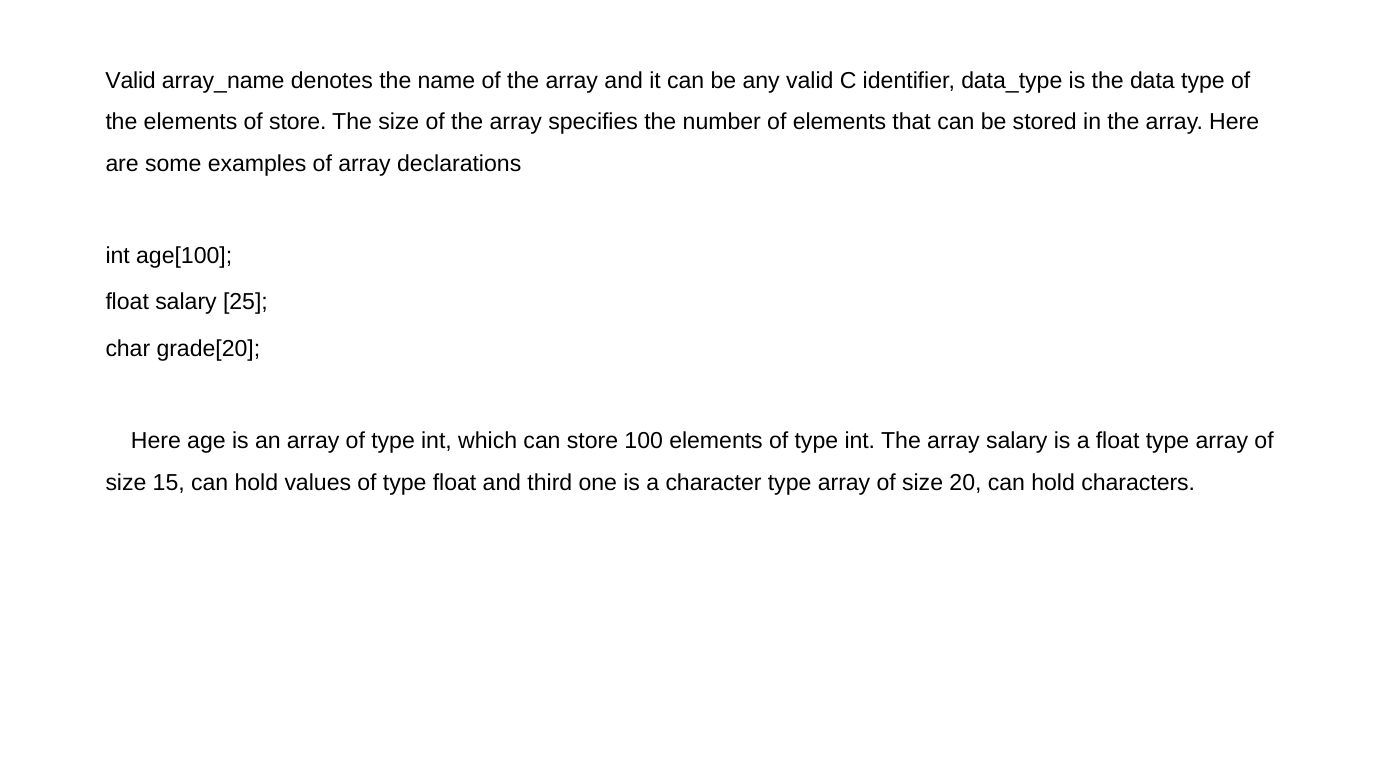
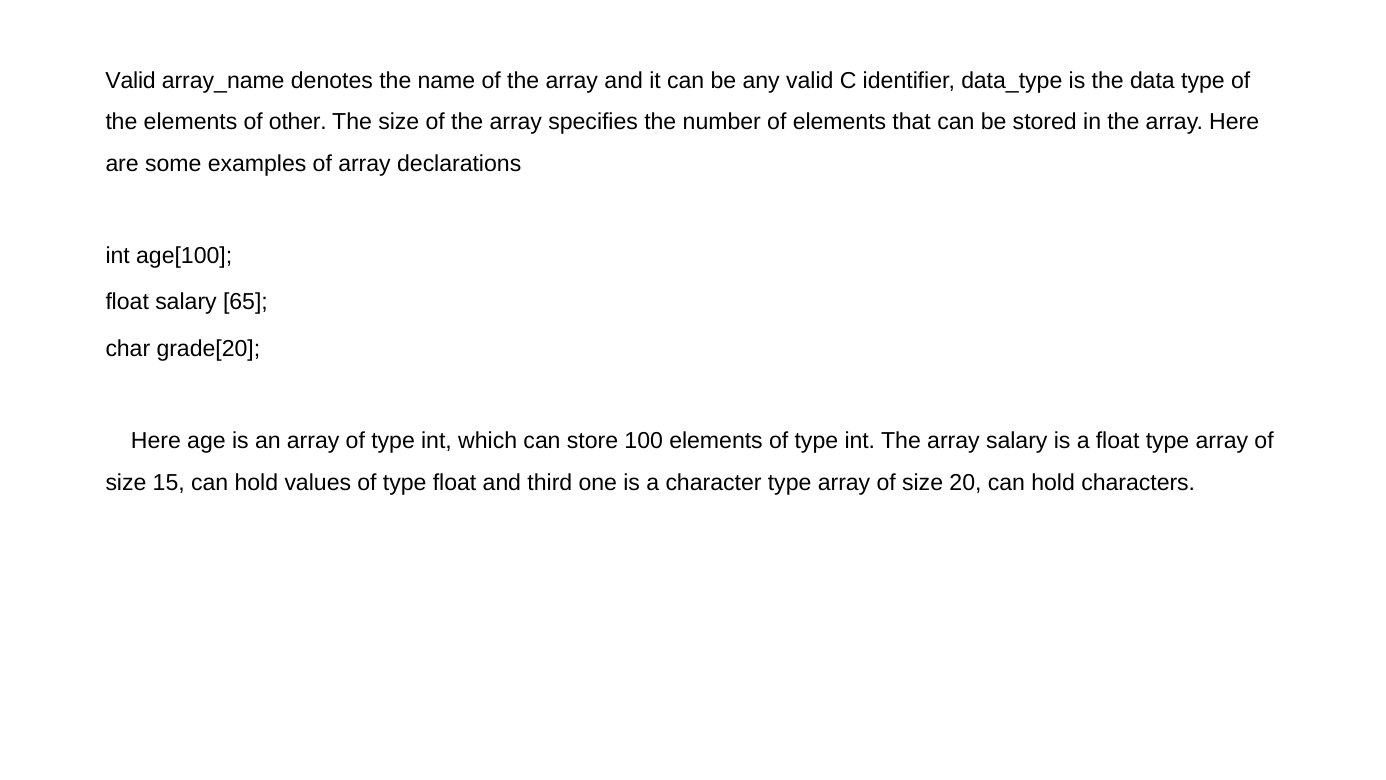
of store: store -> other (298, 122)
25: 25 -> 65 (245, 302)
